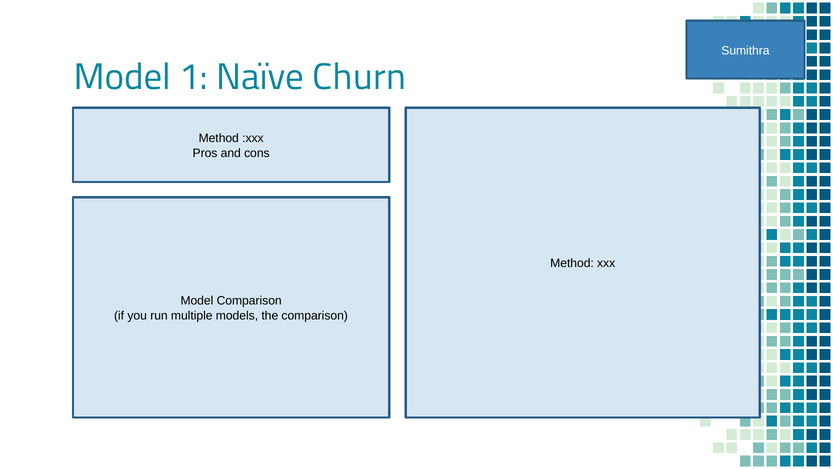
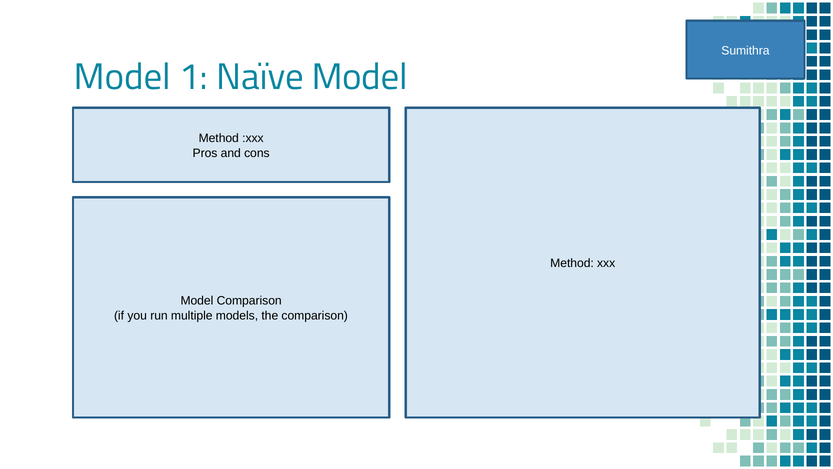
Naïve Churn: Churn -> Model (360, 77)
